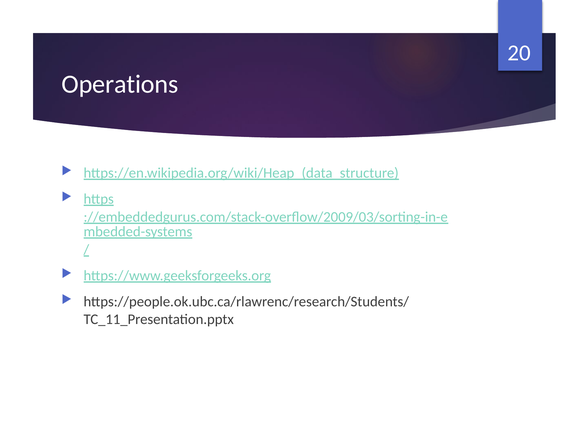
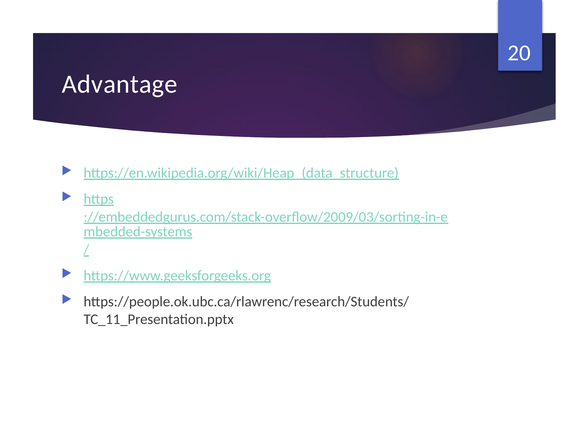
Operations: Operations -> Advantage (120, 84)
